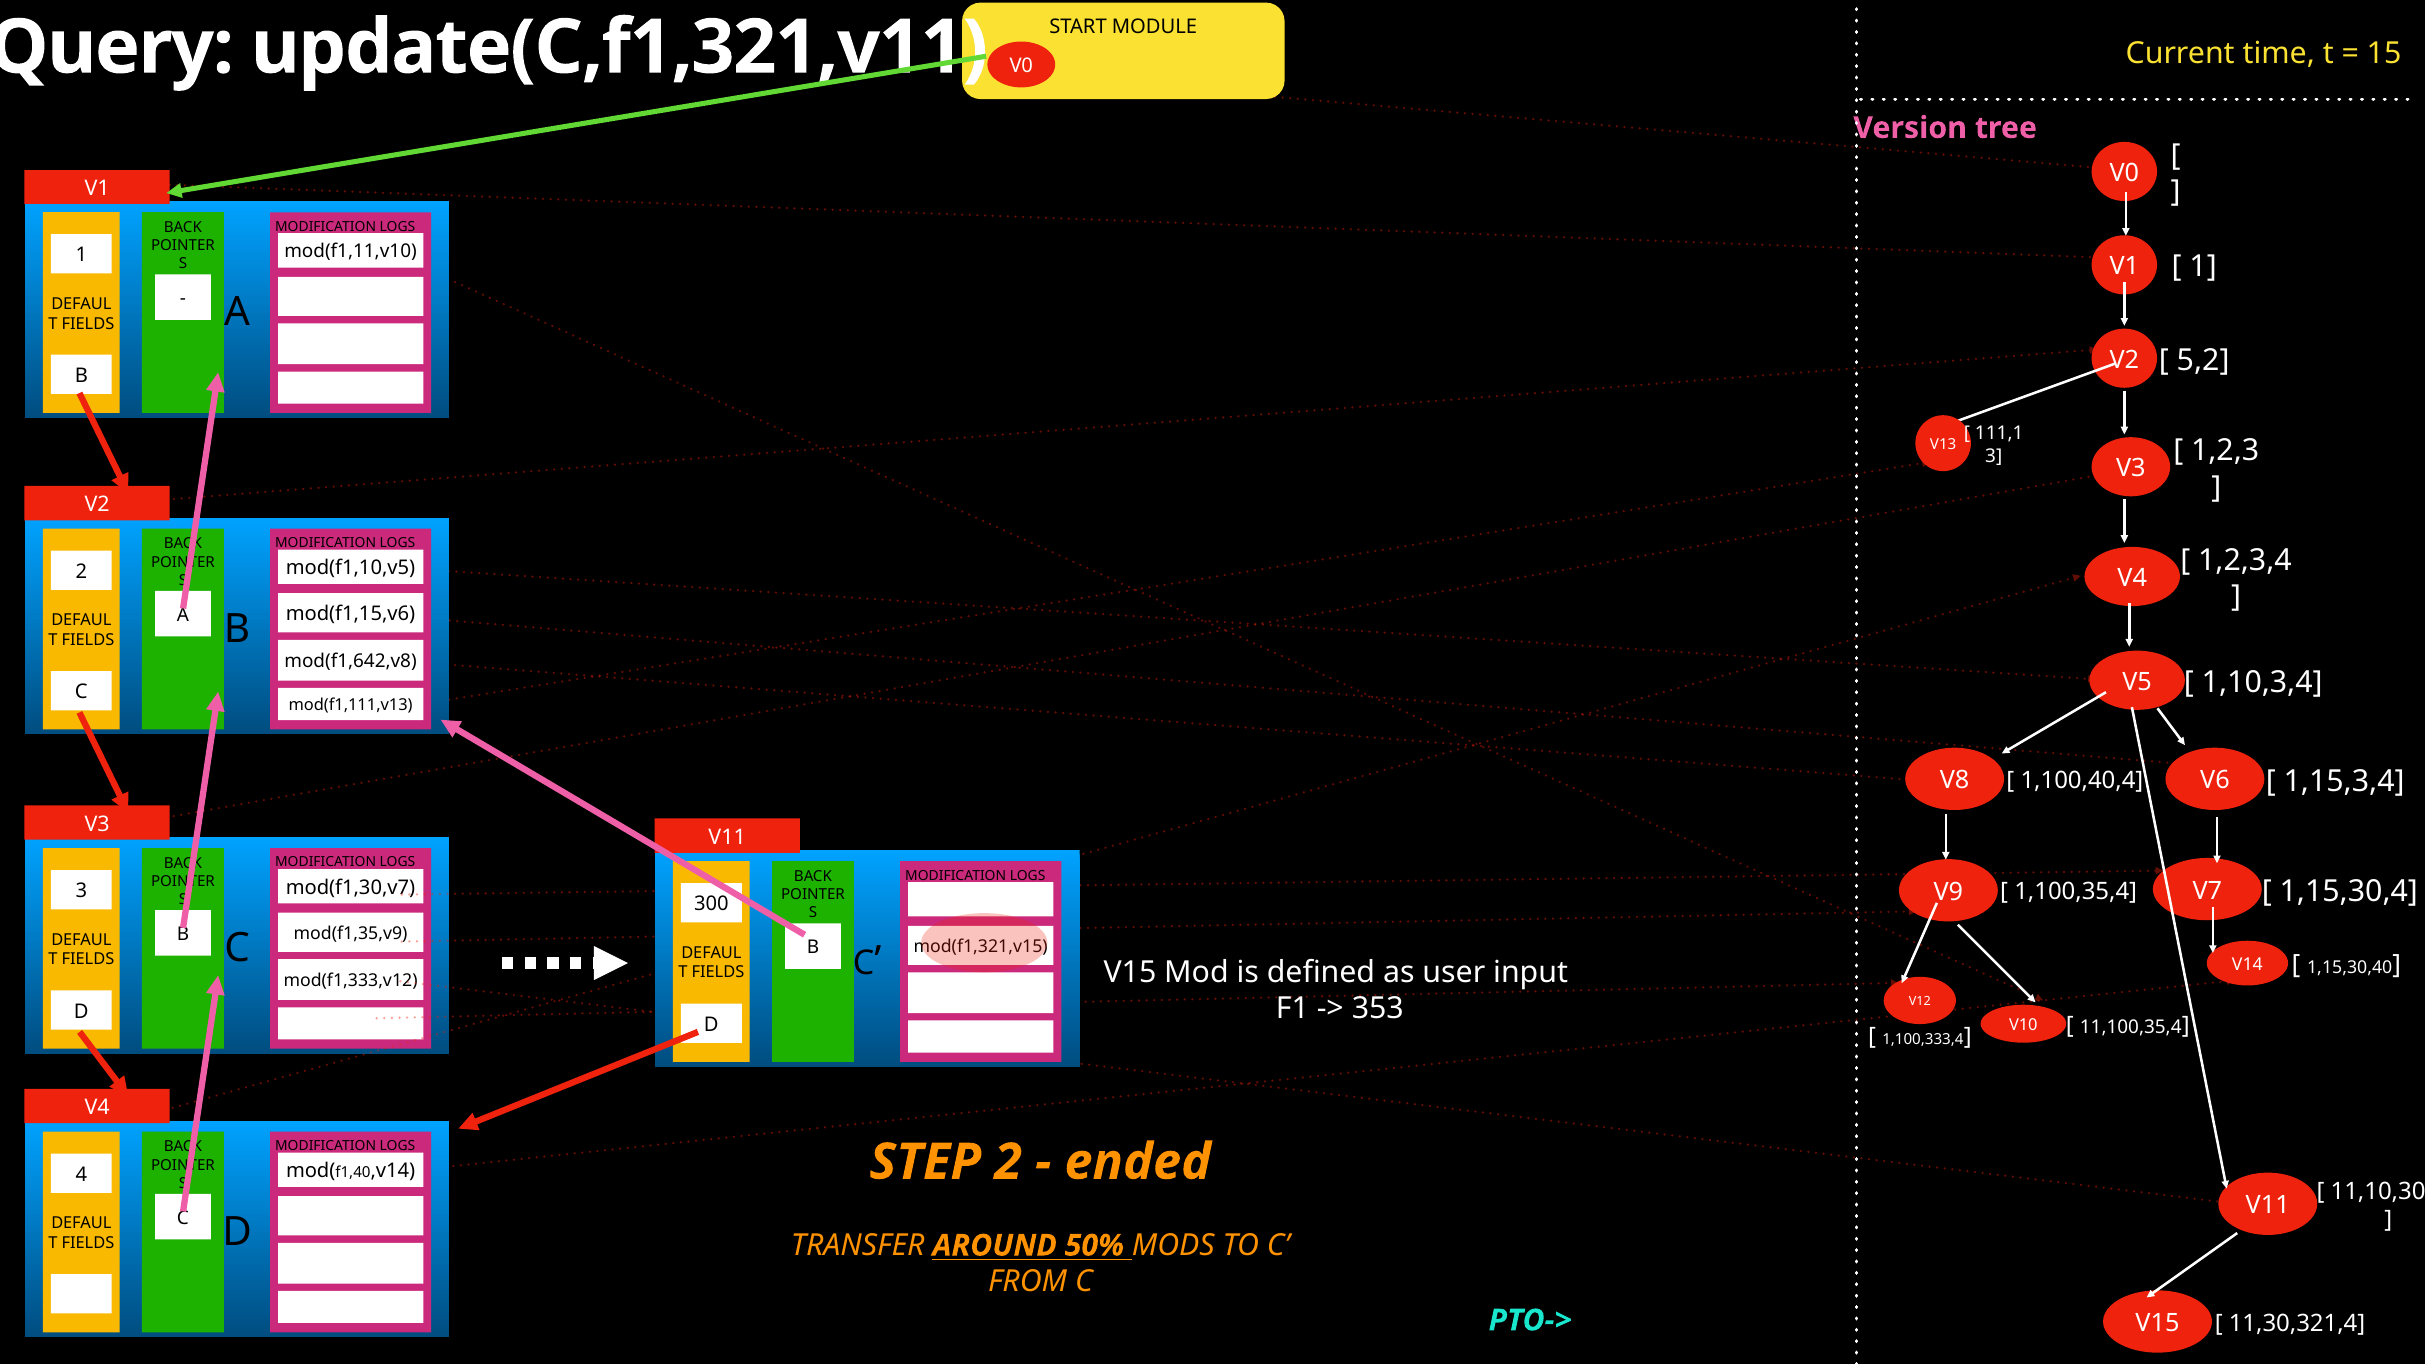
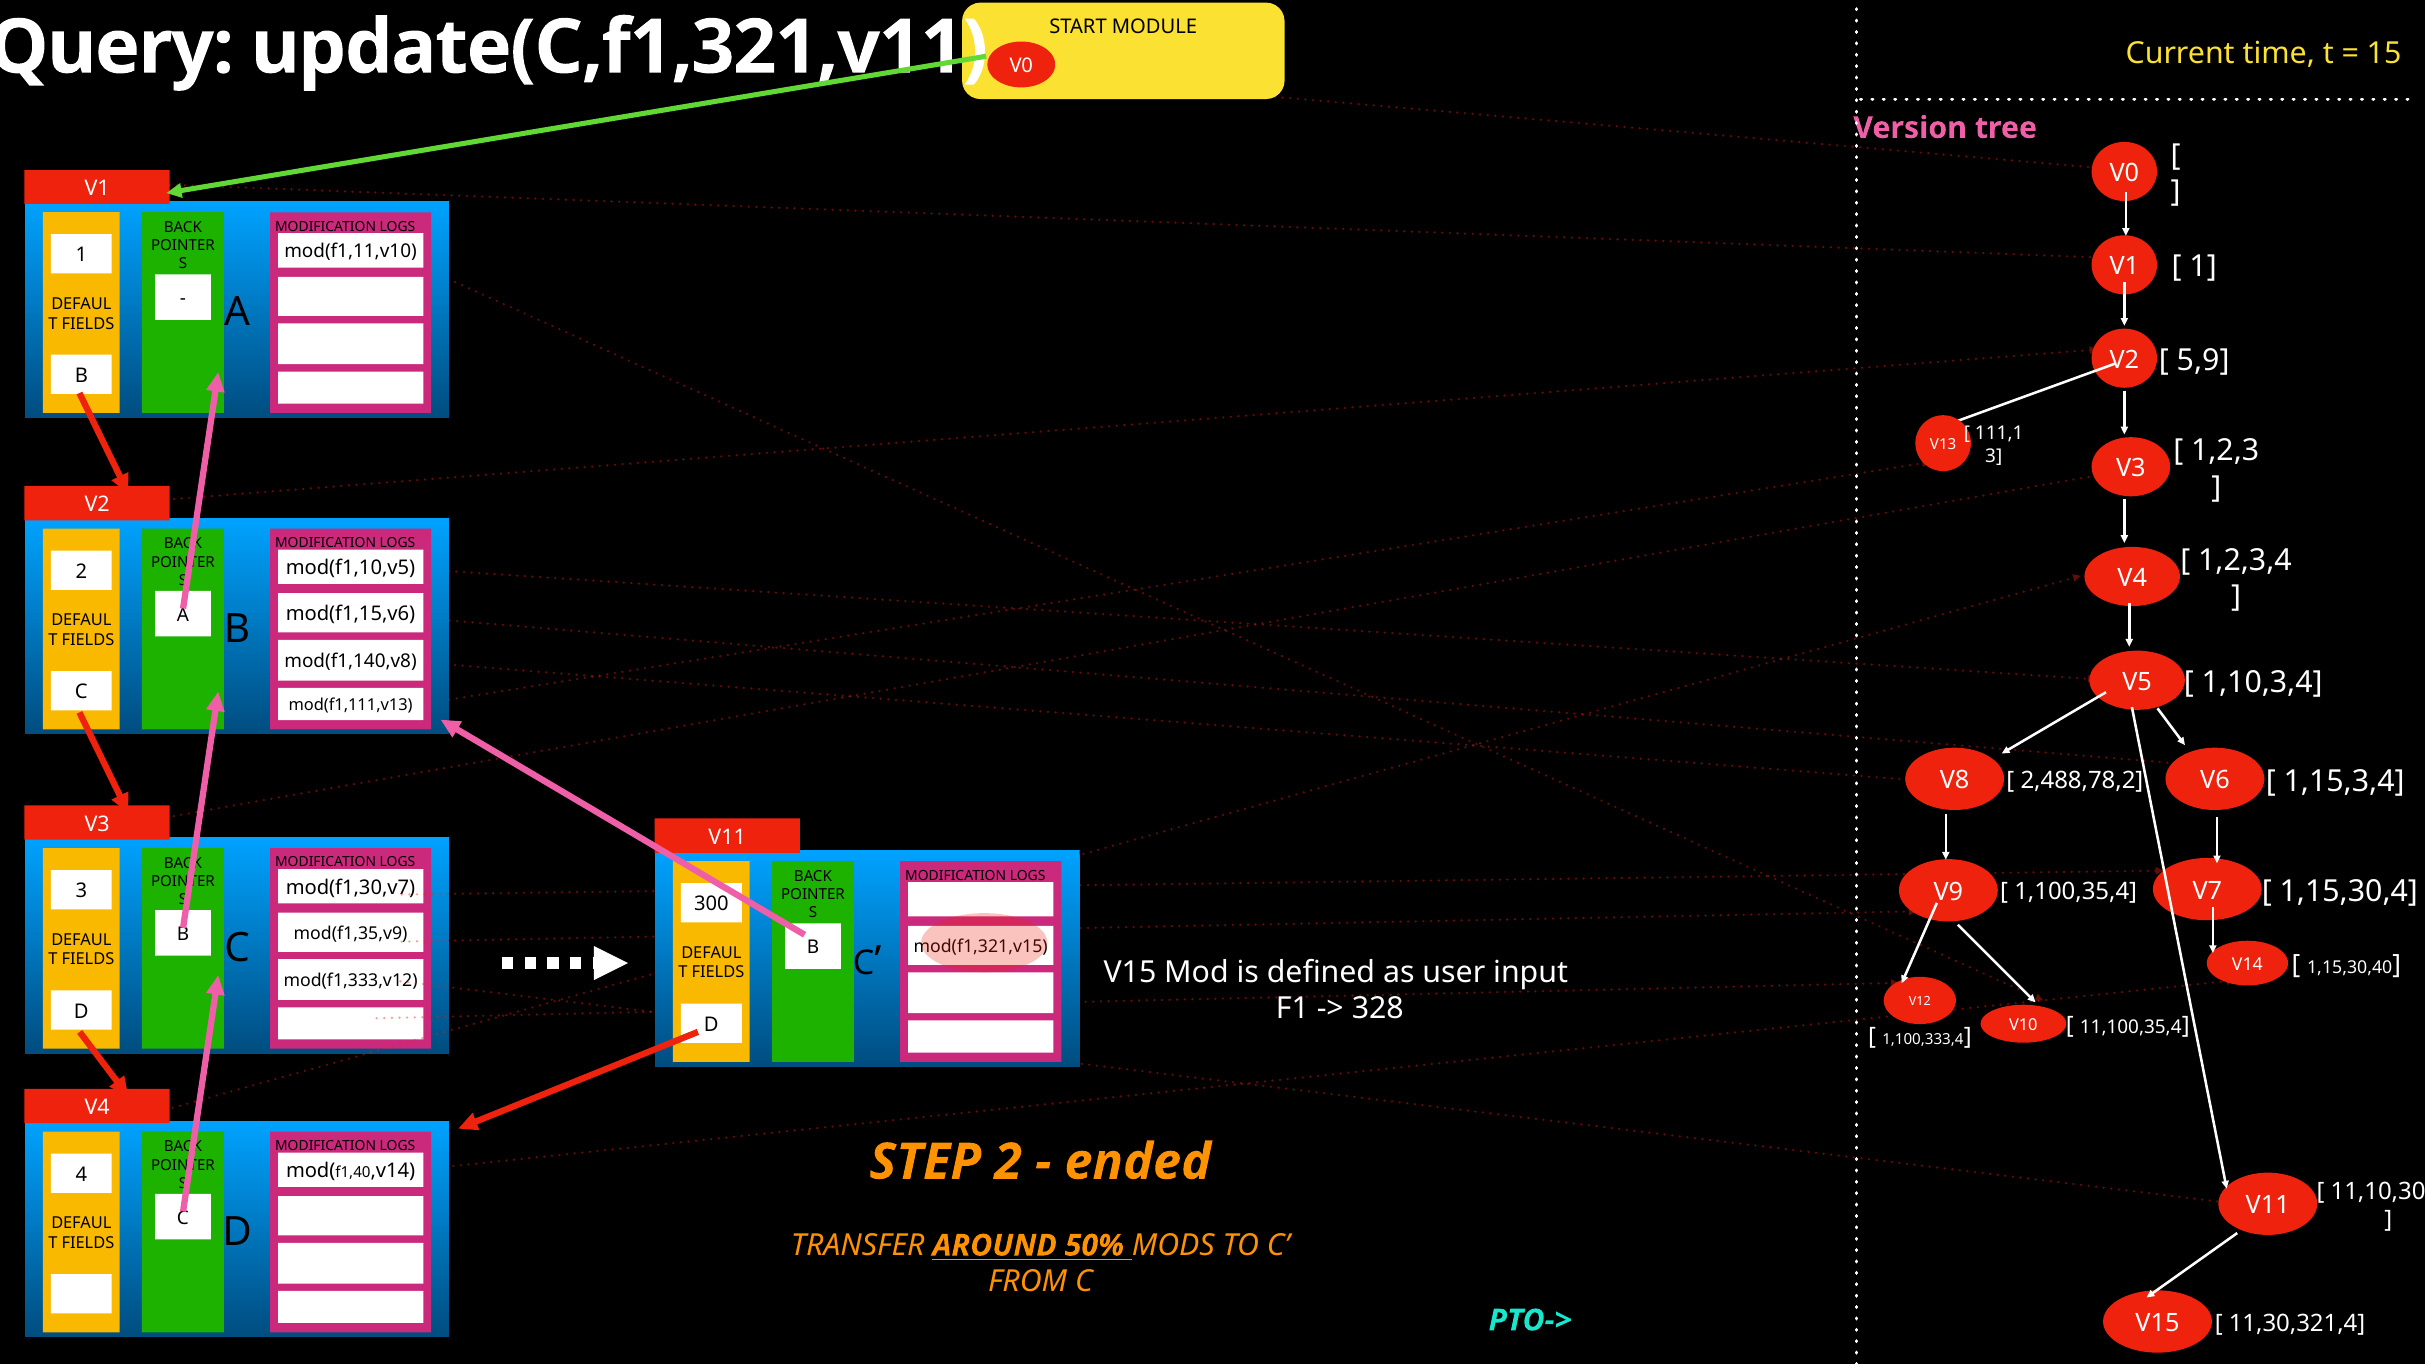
5,2: 5,2 -> 5,9 (2203, 360)
mod(f1,642,v8: mod(f1,642,v8 -> mod(f1,140,v8 (351, 662)
1,100,40,4: 1,100,40,4 -> 2,488,78,2 (2082, 781)
353: 353 -> 328 (1378, 1009)
